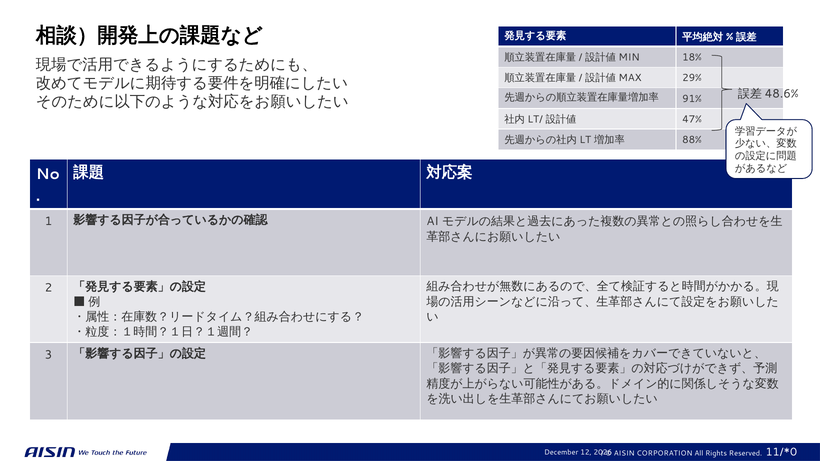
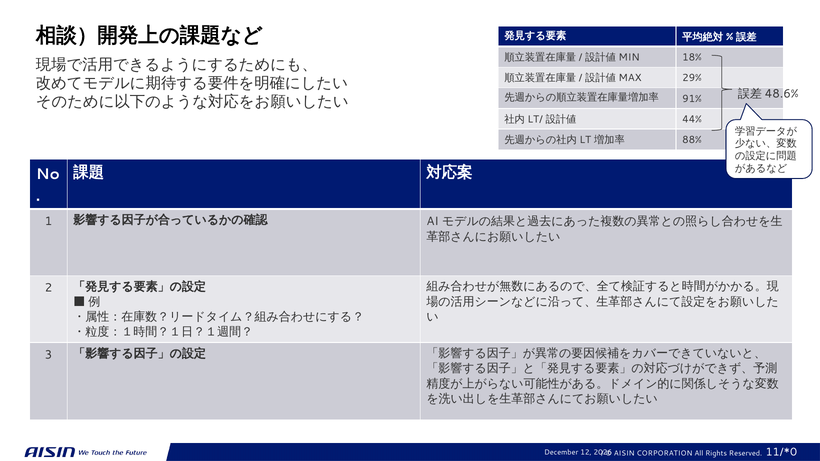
47%: 47% -> 44% (692, 119)
